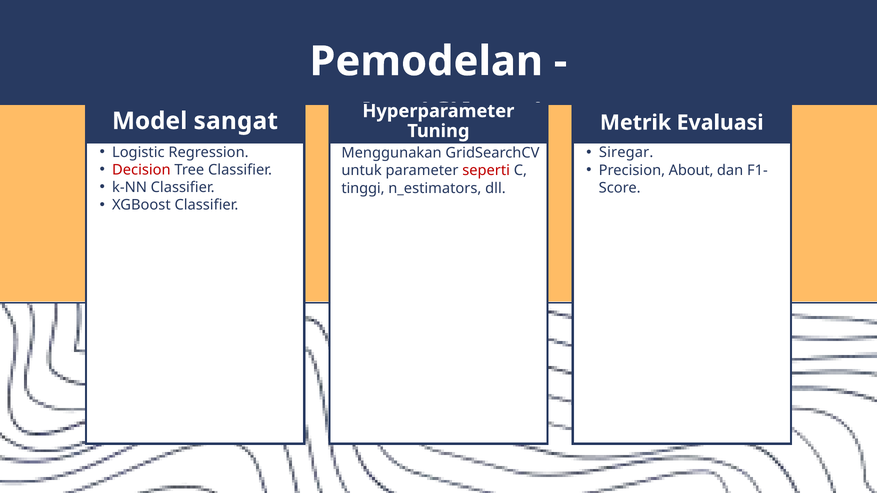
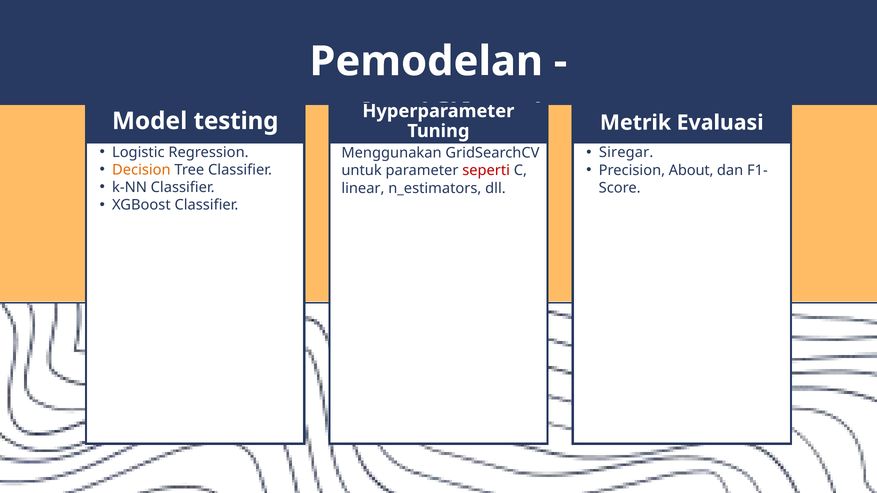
sangat: sangat -> testing (236, 121)
Decision colour: red -> orange (141, 170)
tinggi: tinggi -> linear (363, 188)
